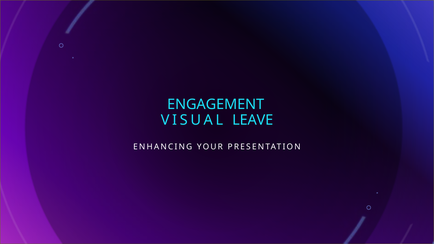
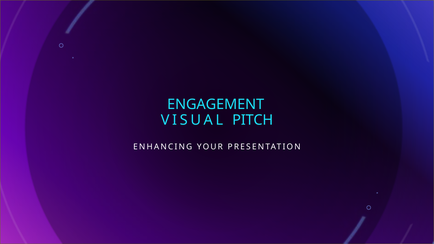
LEAVE: LEAVE -> PITCH (253, 120)
